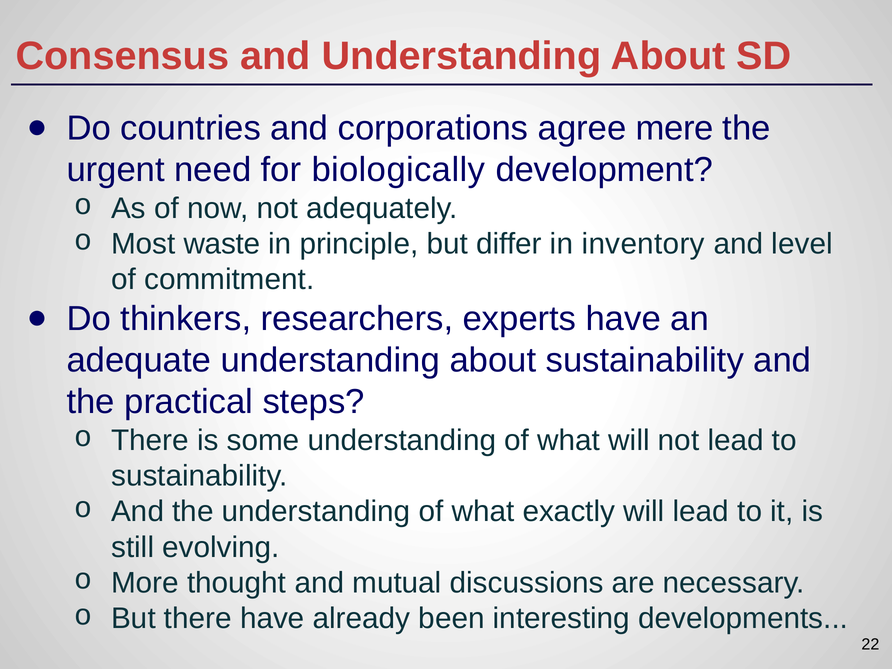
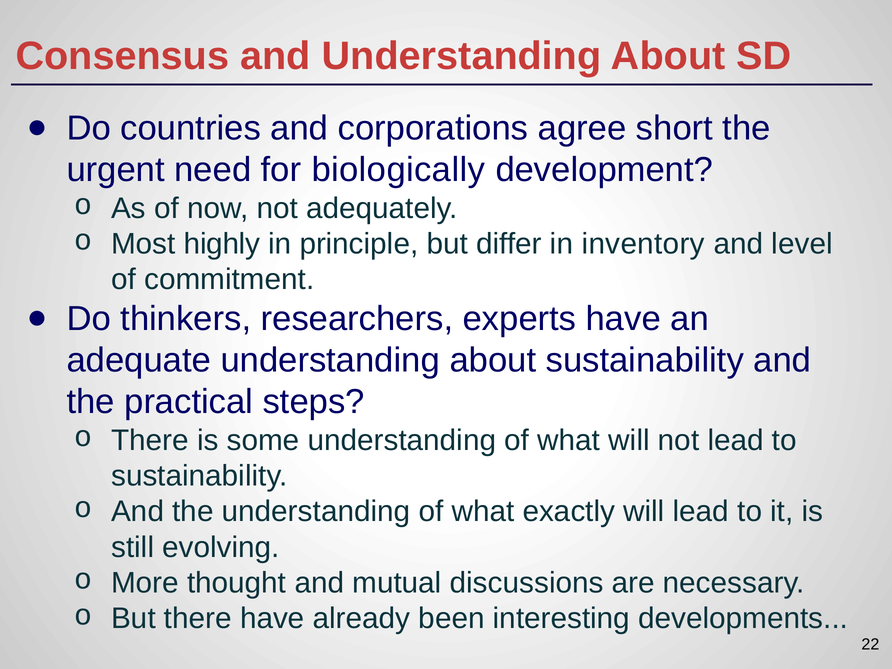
mere: mere -> short (674, 128)
waste: waste -> highly (222, 244)
